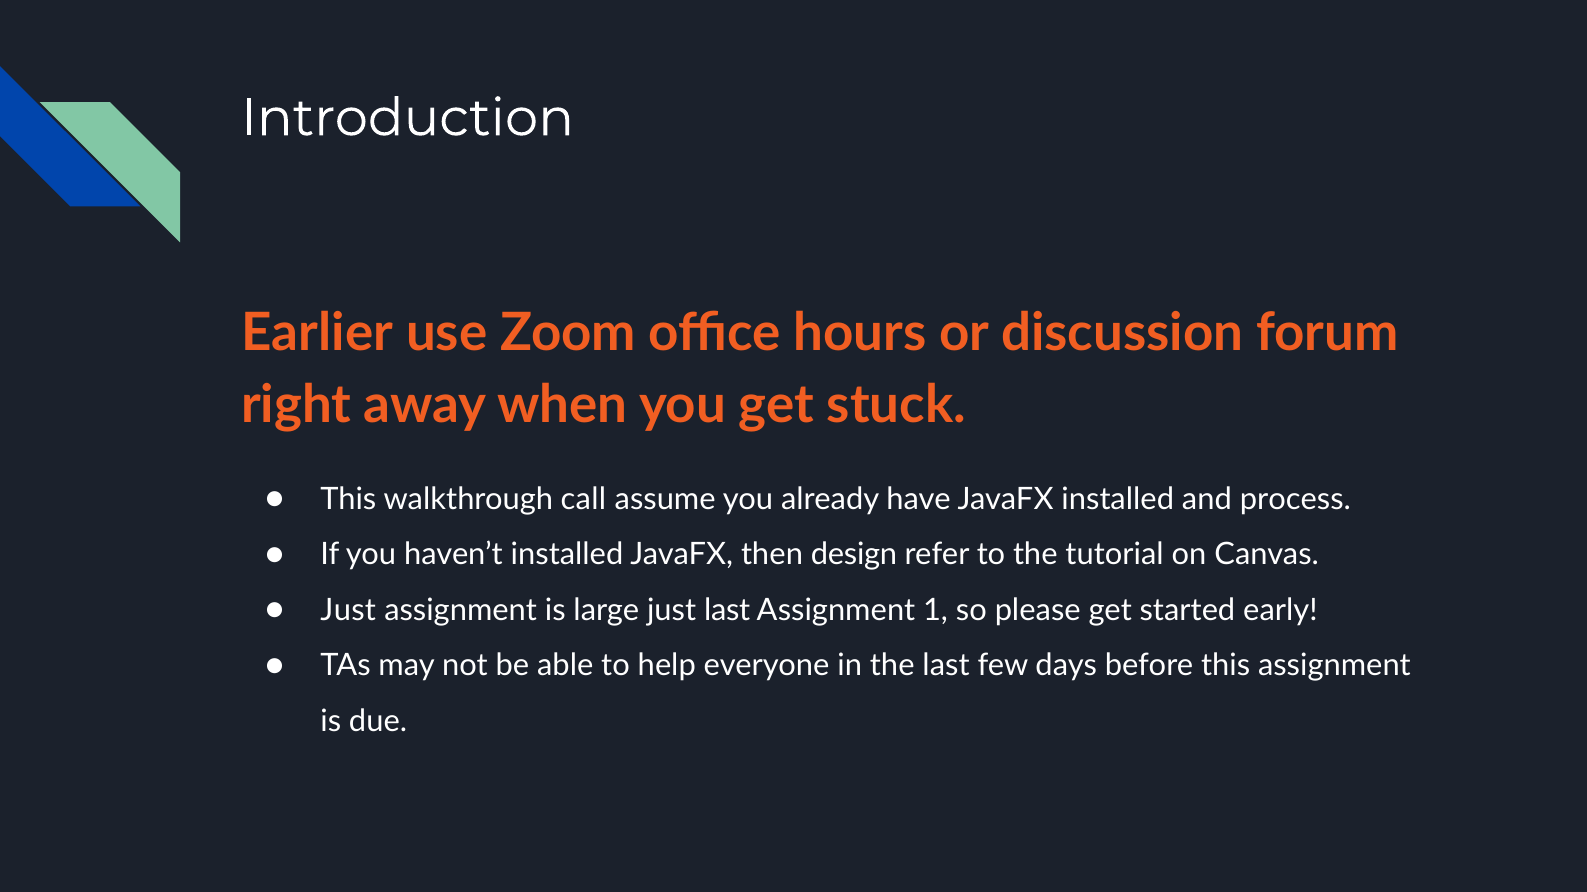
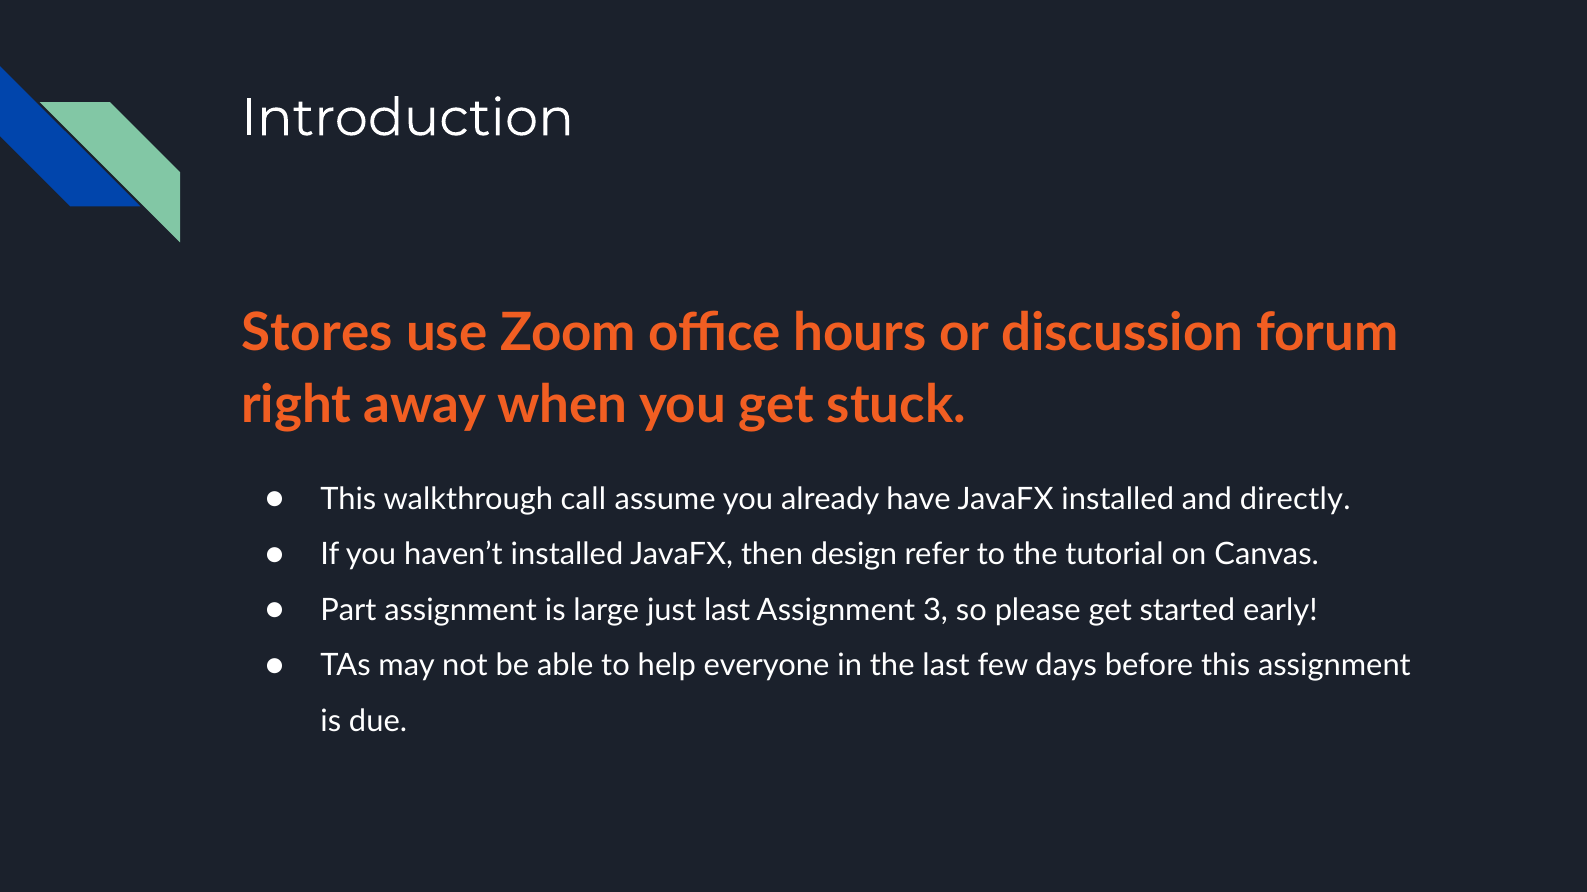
Earlier: Earlier -> Stores (317, 333)
process: process -> directly (1295, 499)
Just: Just -> Part (348, 611)
1: 1 -> 3 (936, 611)
